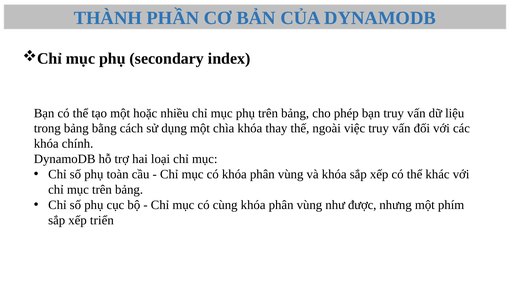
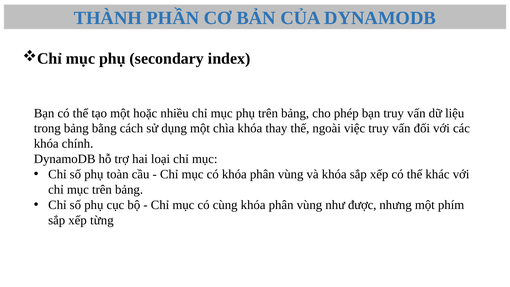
triển: triển -> từng (102, 220)
